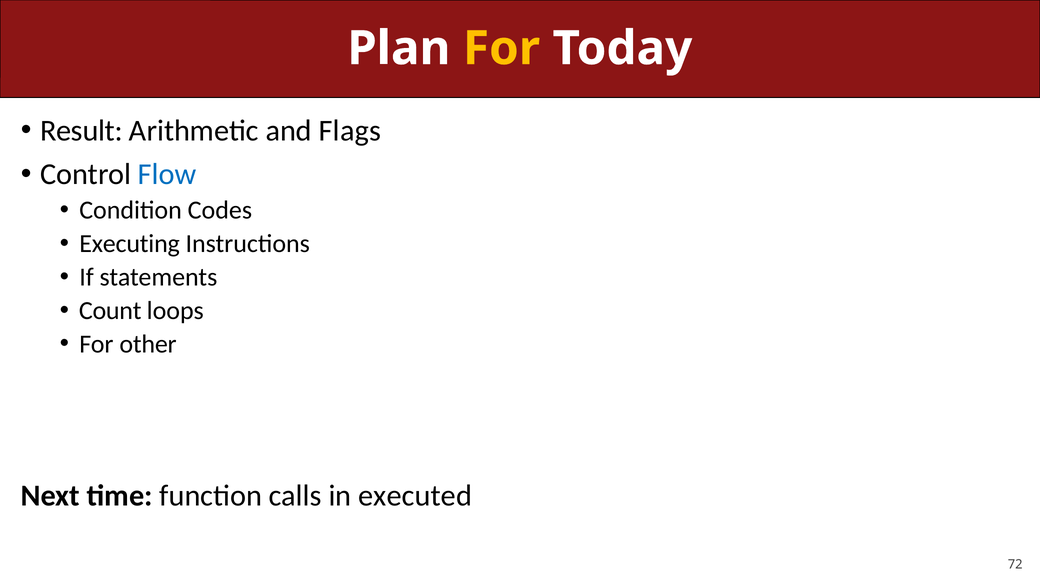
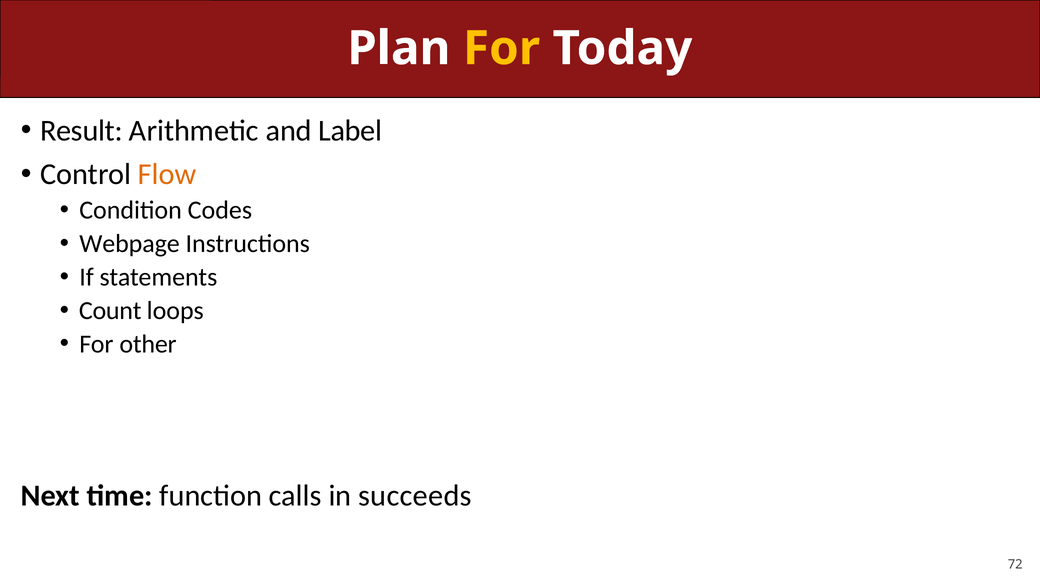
Flags: Flags -> Label (350, 131)
Flow colour: blue -> orange (167, 174)
Executing: Executing -> Webpage (130, 244)
executed: executed -> succeeds (415, 496)
